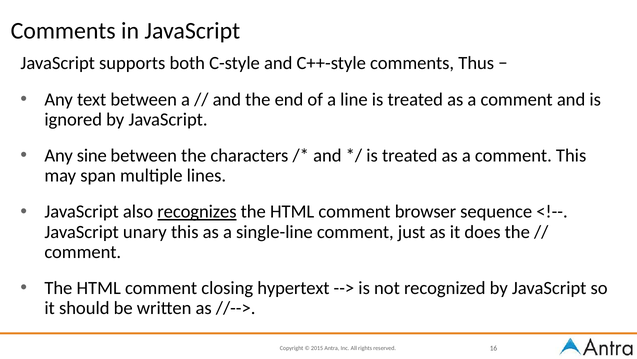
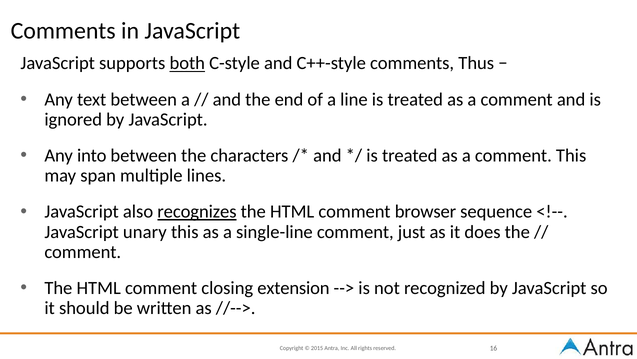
both underline: none -> present (187, 63)
sine: sine -> into (92, 155)
hypertext: hypertext -> extension (293, 288)
